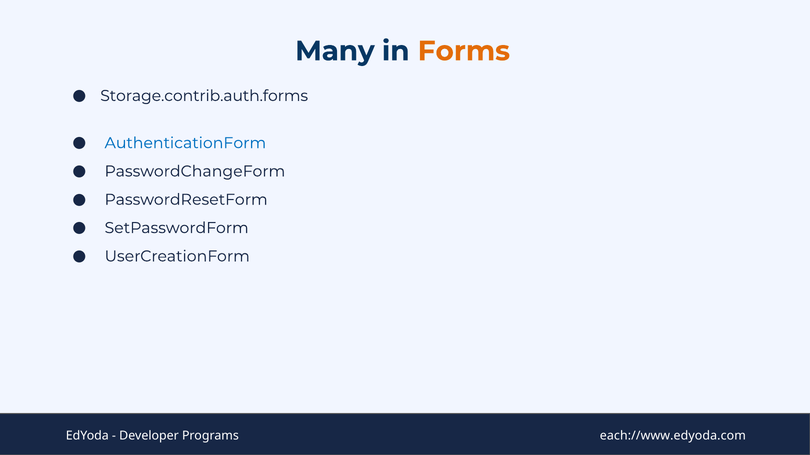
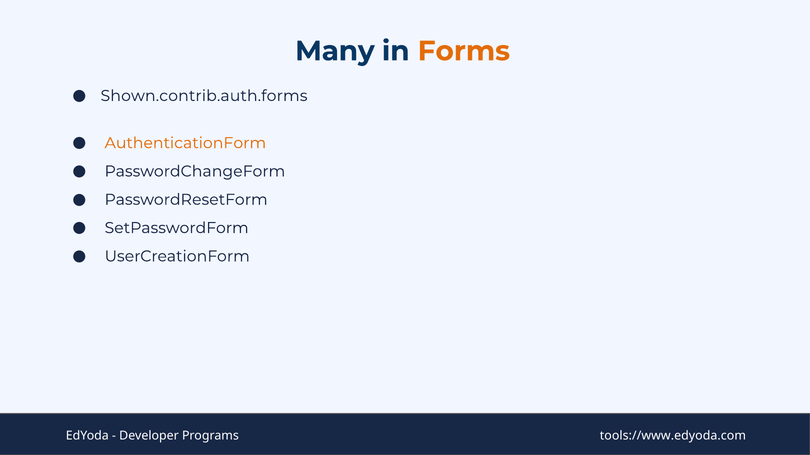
Storage.contrib.auth.forms: Storage.contrib.auth.forms -> Shown.contrib.auth.forms (204, 96)
AuthenticationForm colour: blue -> orange (185, 143)
each://www.edyoda.com: each://www.edyoda.com -> tools://www.edyoda.com (673, 436)
